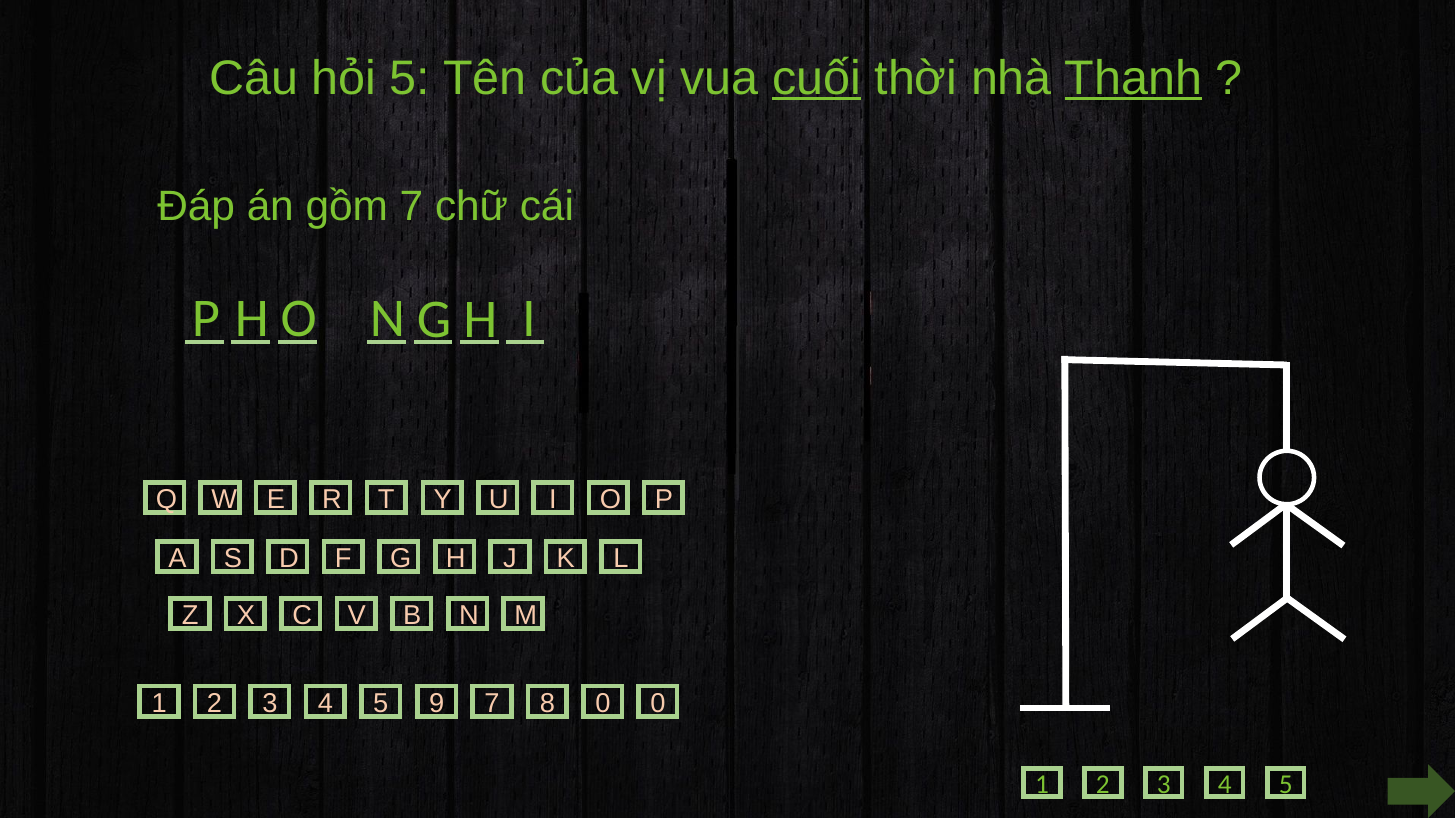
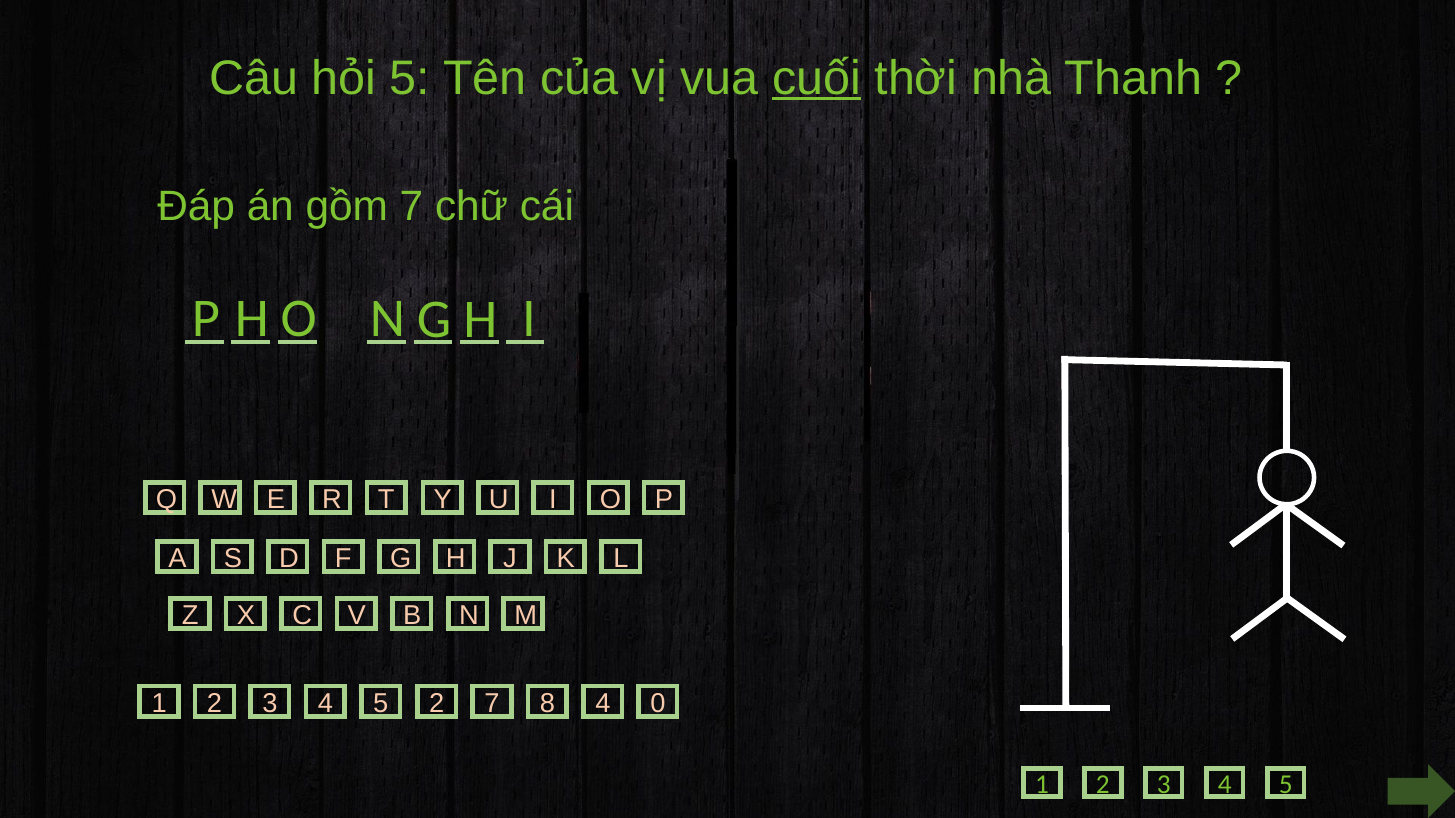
Thanh underline: present -> none (1133, 78)
5 9: 9 -> 2 (437, 704)
8 0: 0 -> 4 (603, 704)
